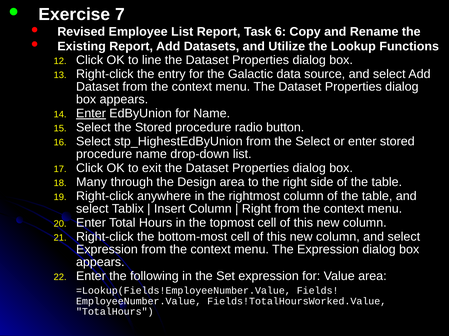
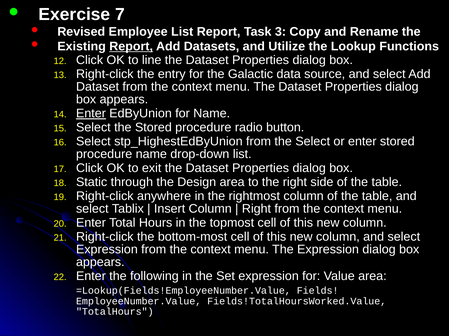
6: 6 -> 3 (281, 32)
Report underline: none -> present (131, 46)
Many: Many -> Static (92, 182)
